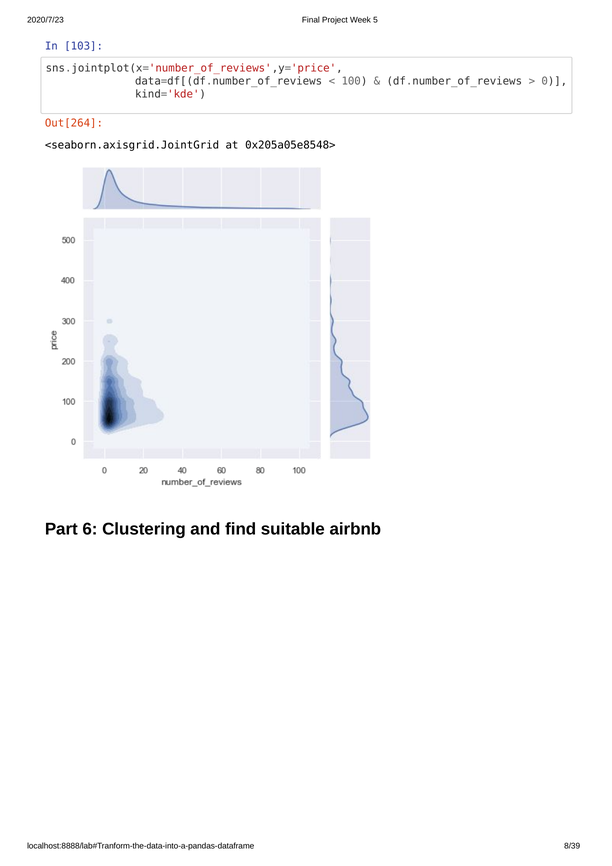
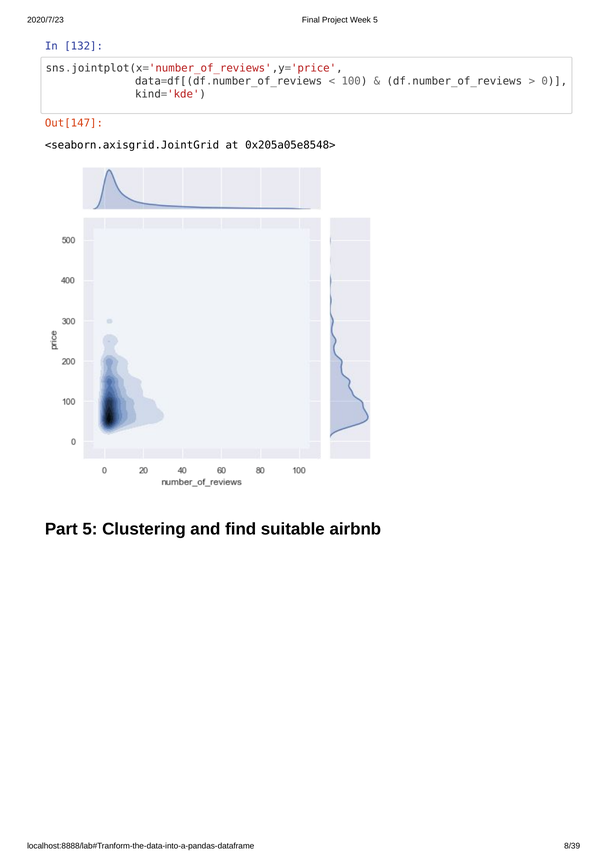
103: 103 -> 132 (84, 46)
Out[264: Out[264 -> Out[147 (74, 123)
Part 6: 6 -> 5 (90, 529)
